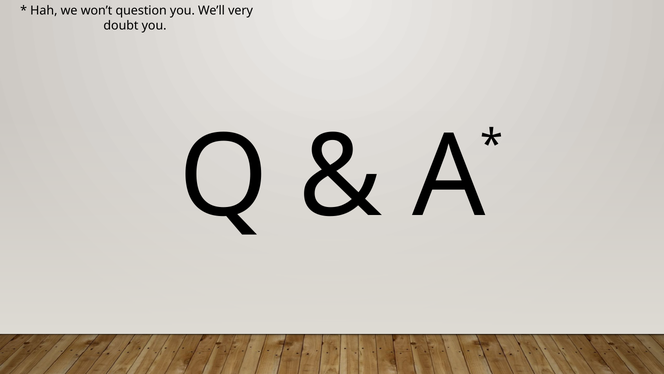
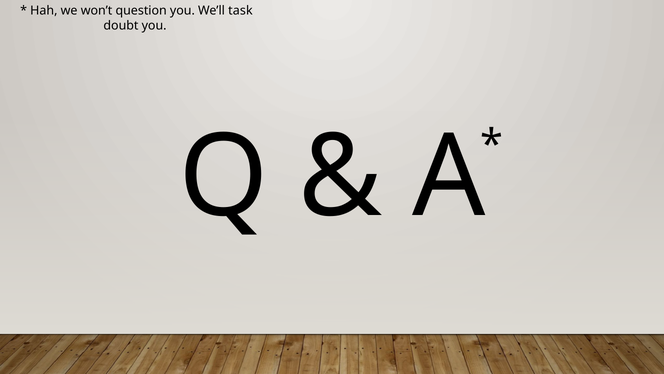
very: very -> task (240, 11)
